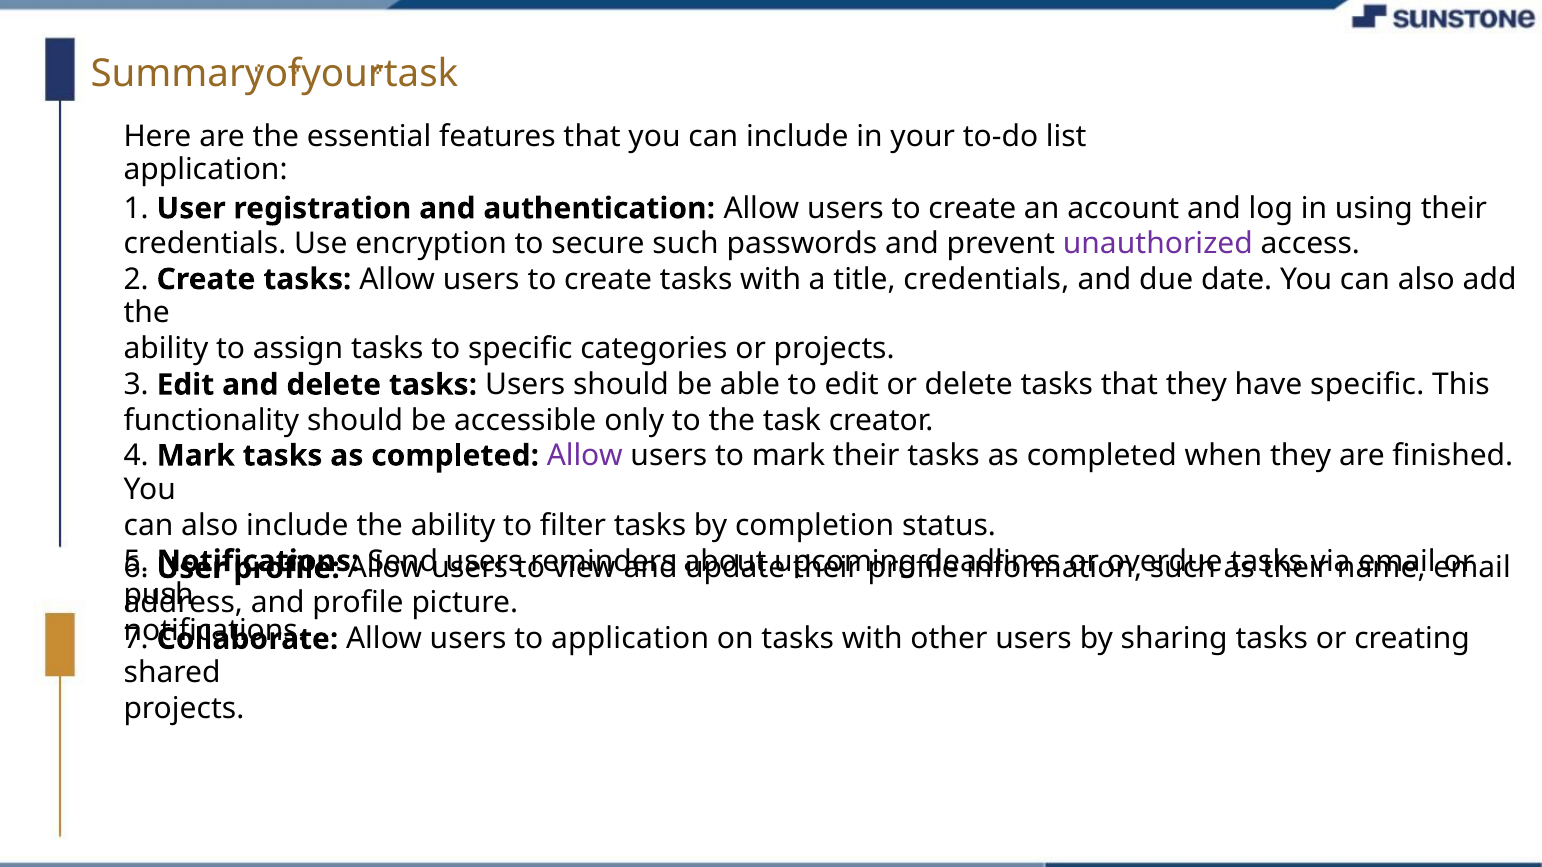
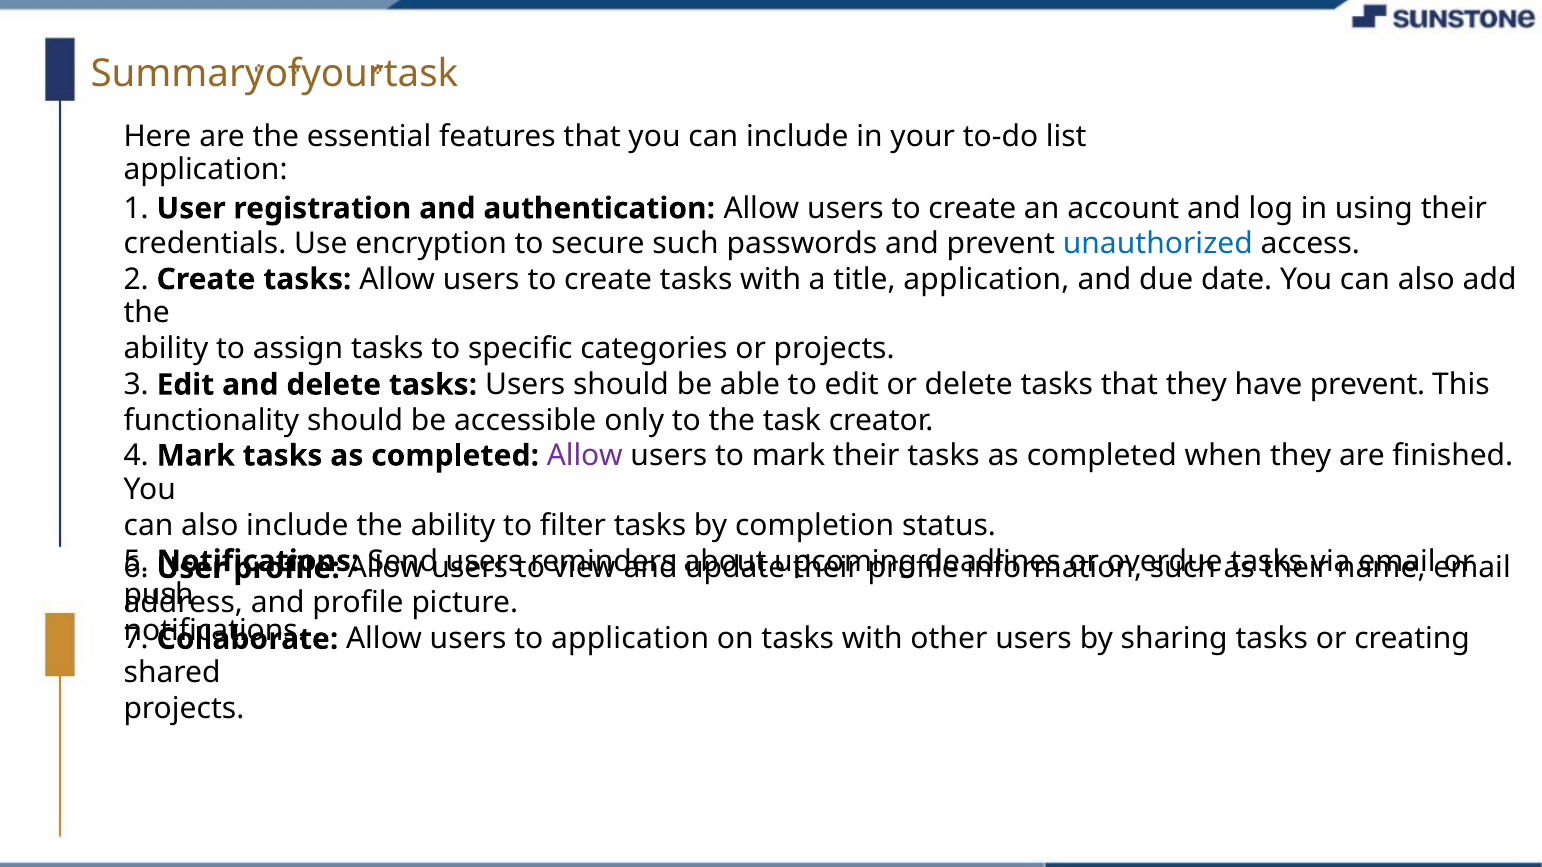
unauthorized colour: purple -> blue (1158, 243)
title credentials: credentials -> application (986, 279)
have specific: specific -> prevent (1367, 385)
